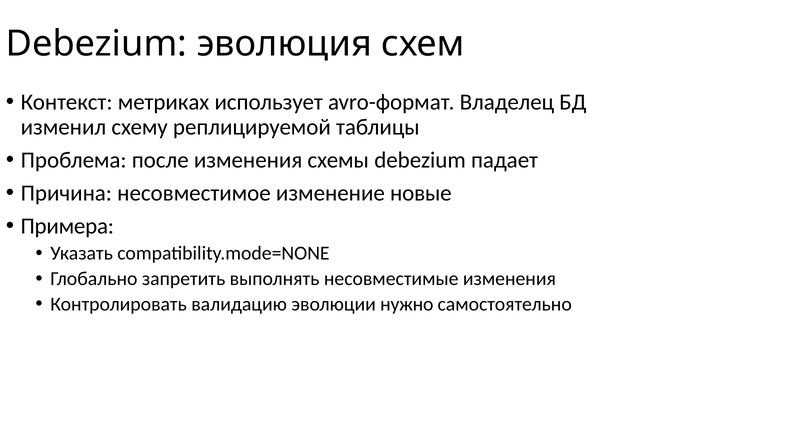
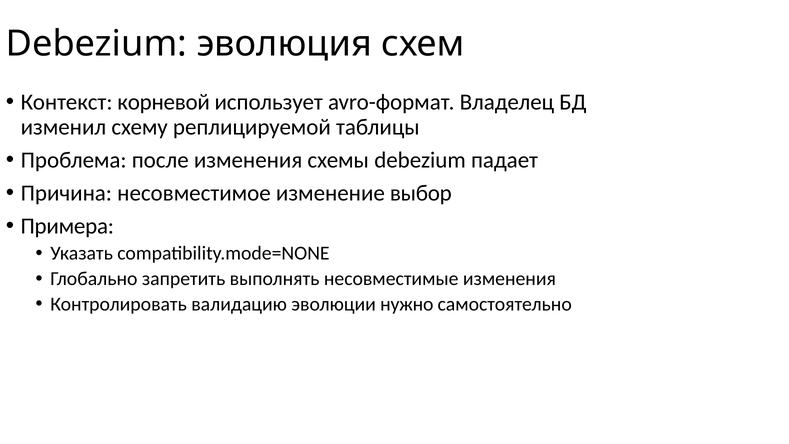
метриках: метриках -> корневой (164, 102)
новые: новые -> выбор (421, 193)
